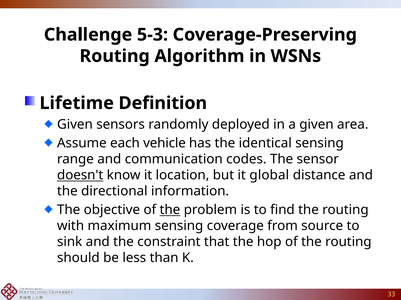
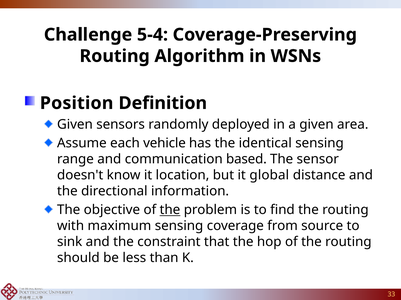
5-3: 5-3 -> 5-4 (152, 35)
Lifetime: Lifetime -> Position (77, 103)
codes: codes -> based (246, 160)
doesn't underline: present -> none (80, 176)
